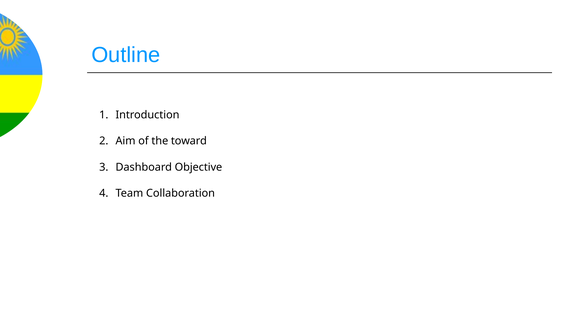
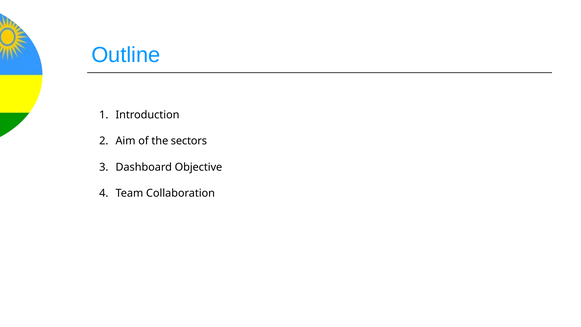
toward: toward -> sectors (189, 141)
